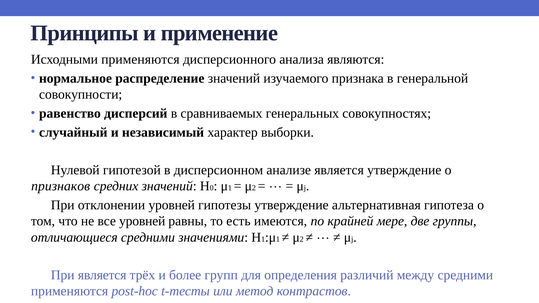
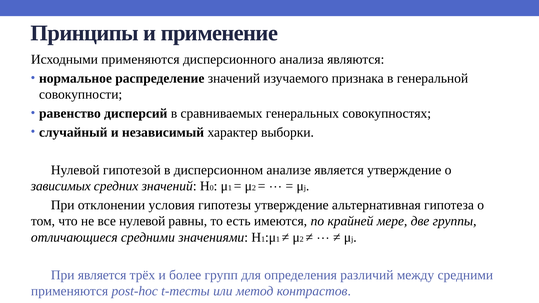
признаков: признаков -> зависимых (61, 186)
отклонении уровней: уровней -> условия (172, 205)
все уровней: уровней -> нулевой (142, 221)
